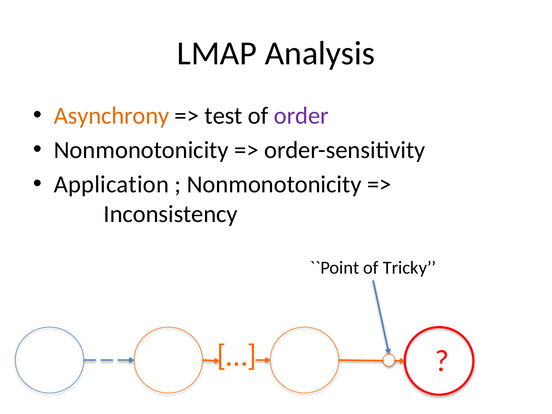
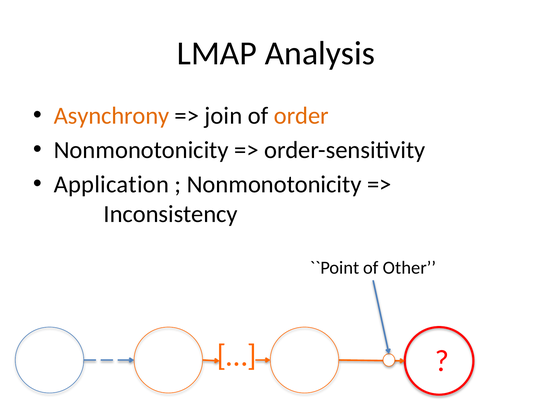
test: test -> join (223, 116)
order colour: purple -> orange (301, 116)
Tricky: Tricky -> Other (409, 268)
